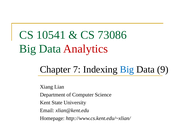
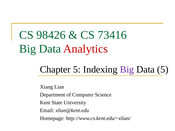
10541: 10541 -> 98426 (51, 35)
73086: 73086 -> 73416 (112, 35)
Chapter 7: 7 -> 5 (77, 70)
Big colour: blue -> purple (127, 70)
Data 9: 9 -> 5 (163, 70)
